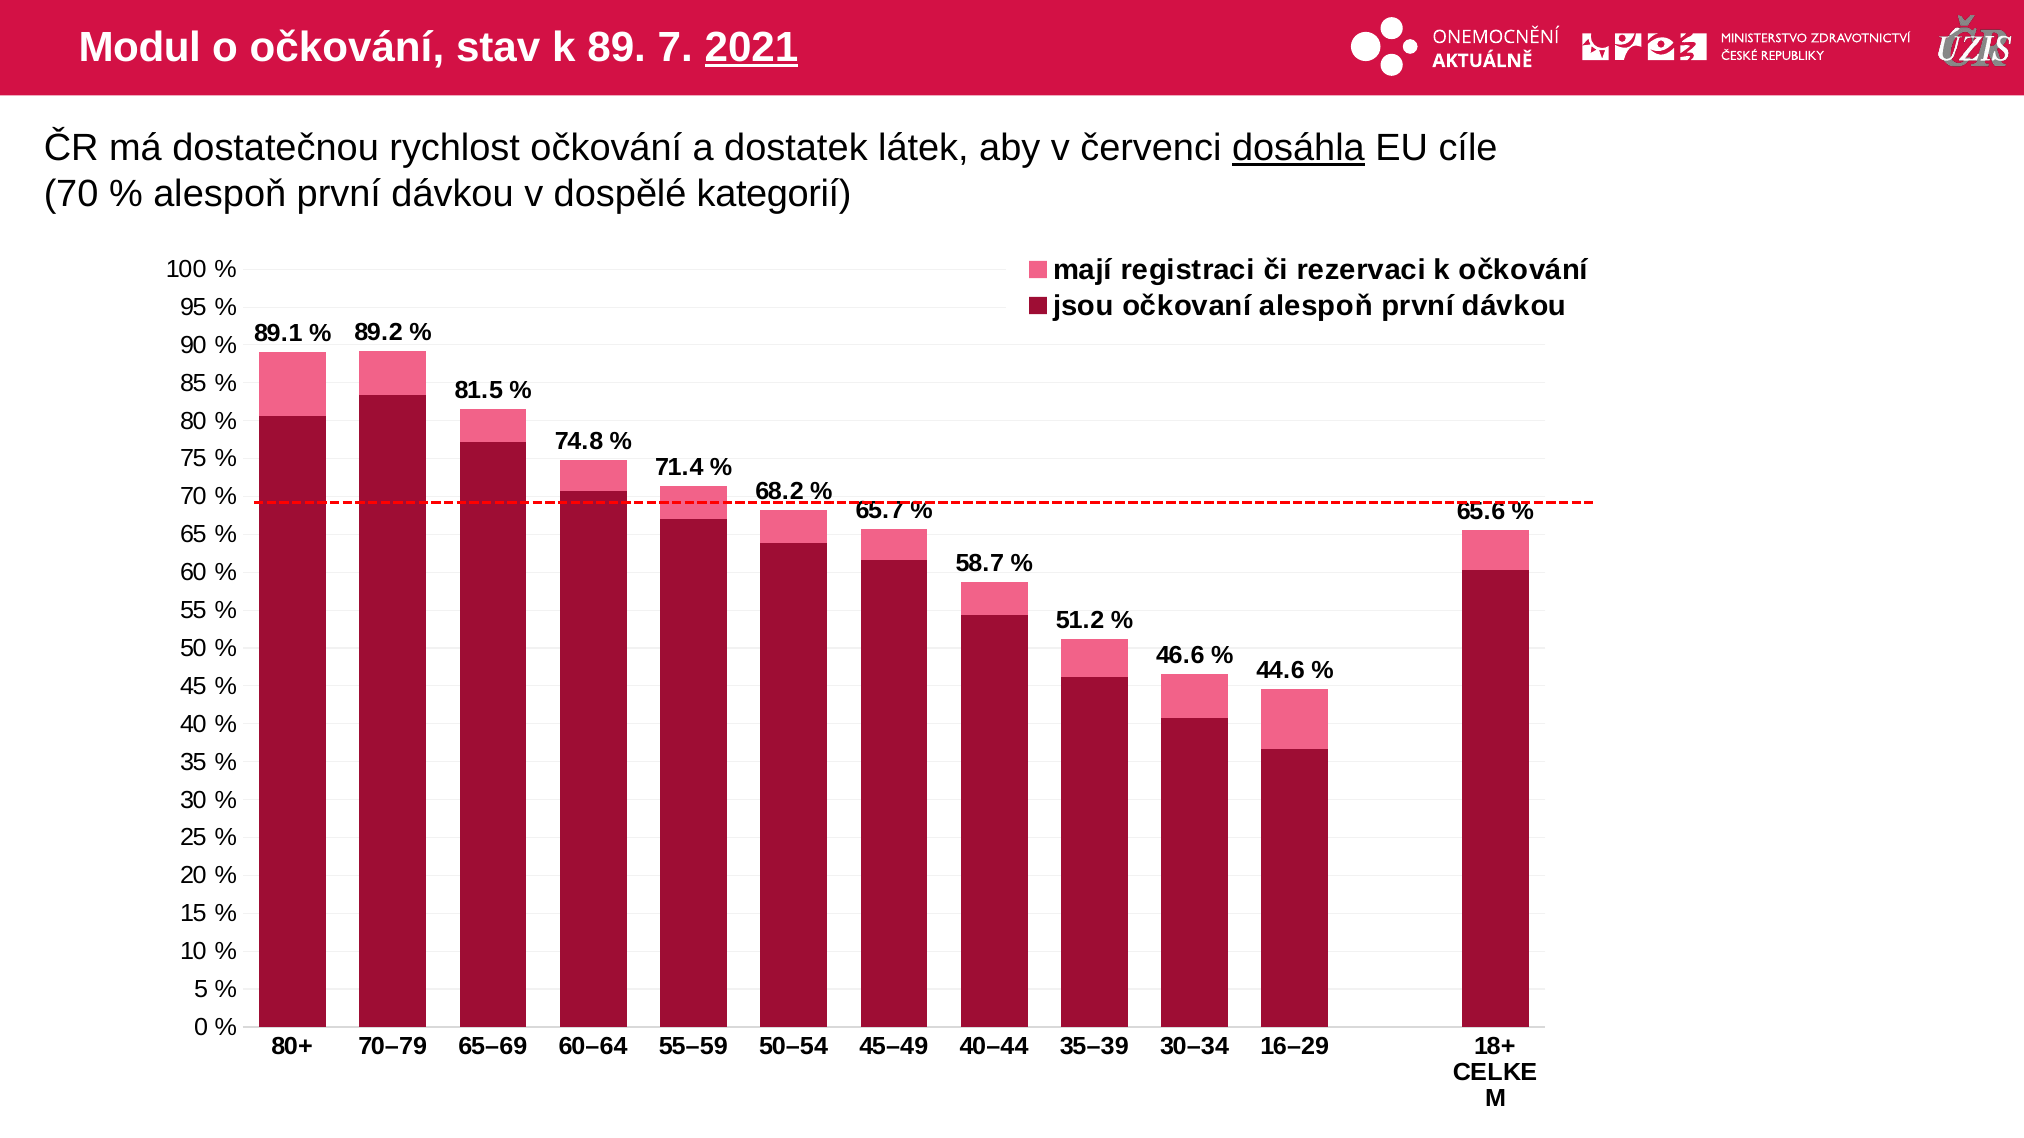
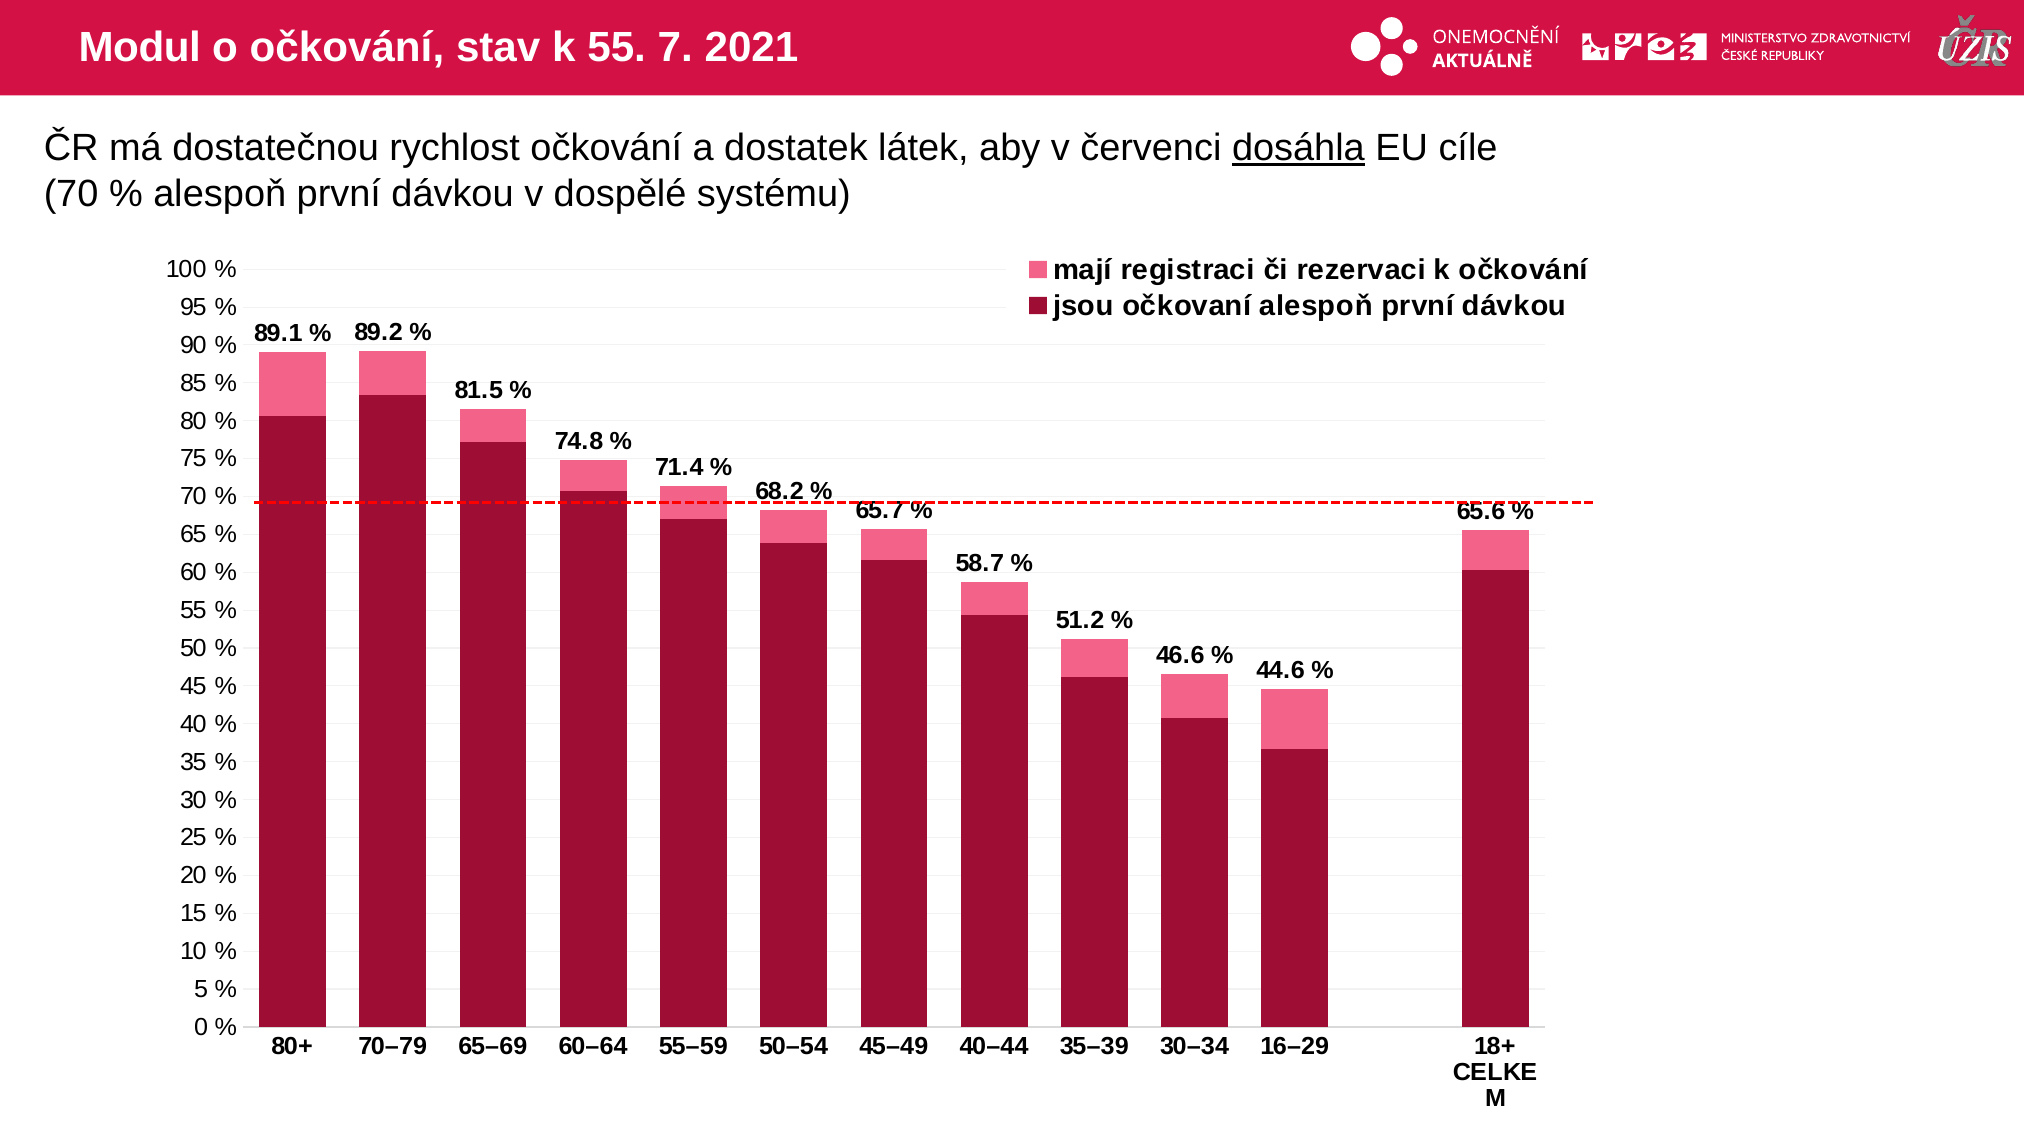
k 89: 89 -> 55 (617, 48)
2021 underline: present -> none (751, 48)
kategorií: kategorií -> systému (774, 194)
